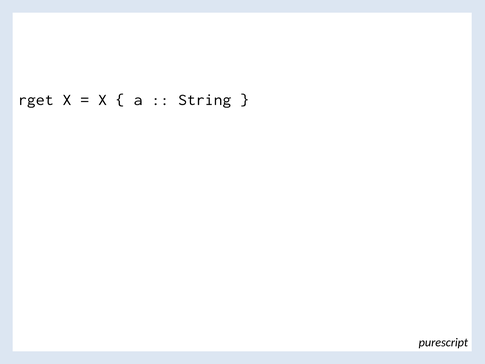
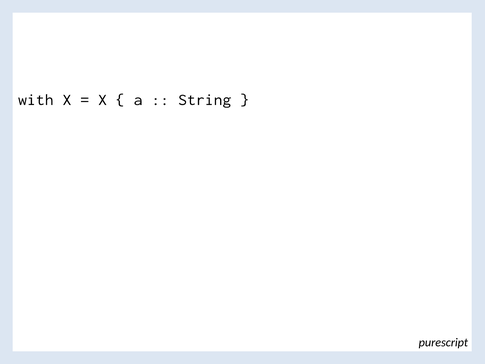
rget: rget -> with (36, 100)
